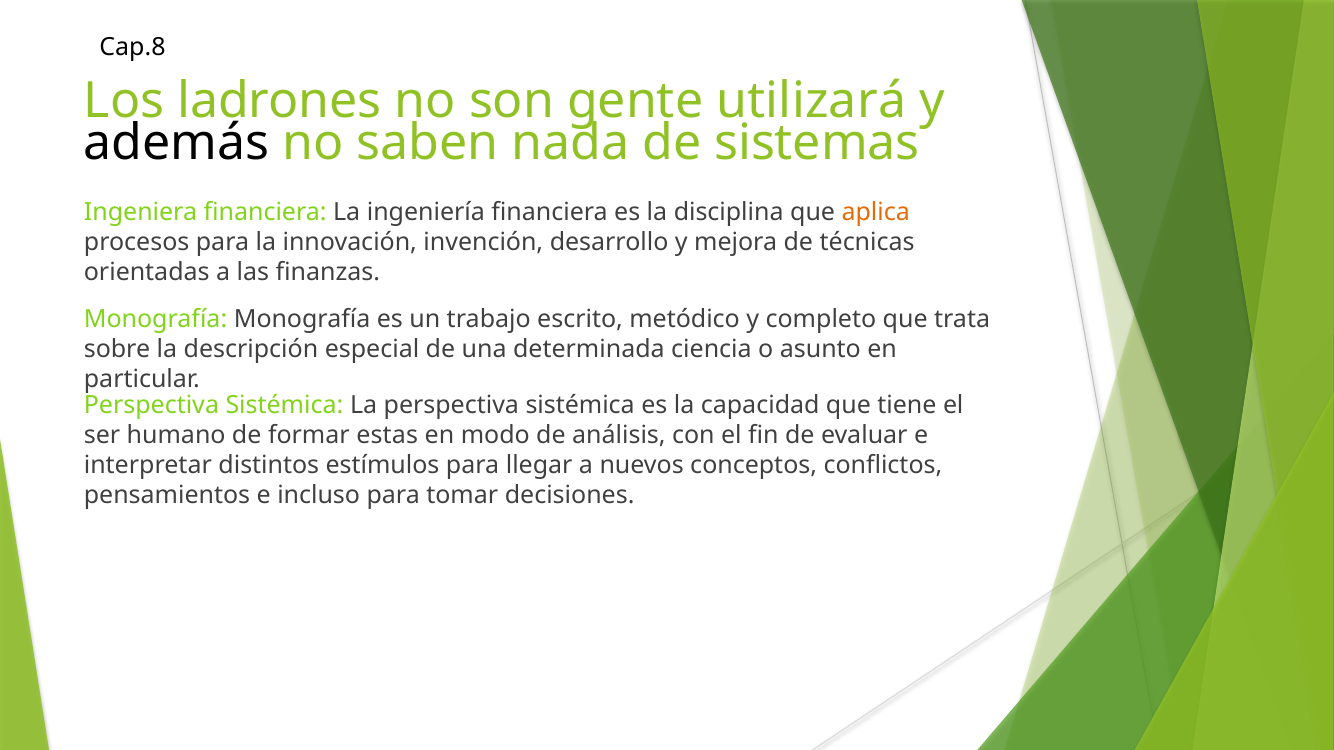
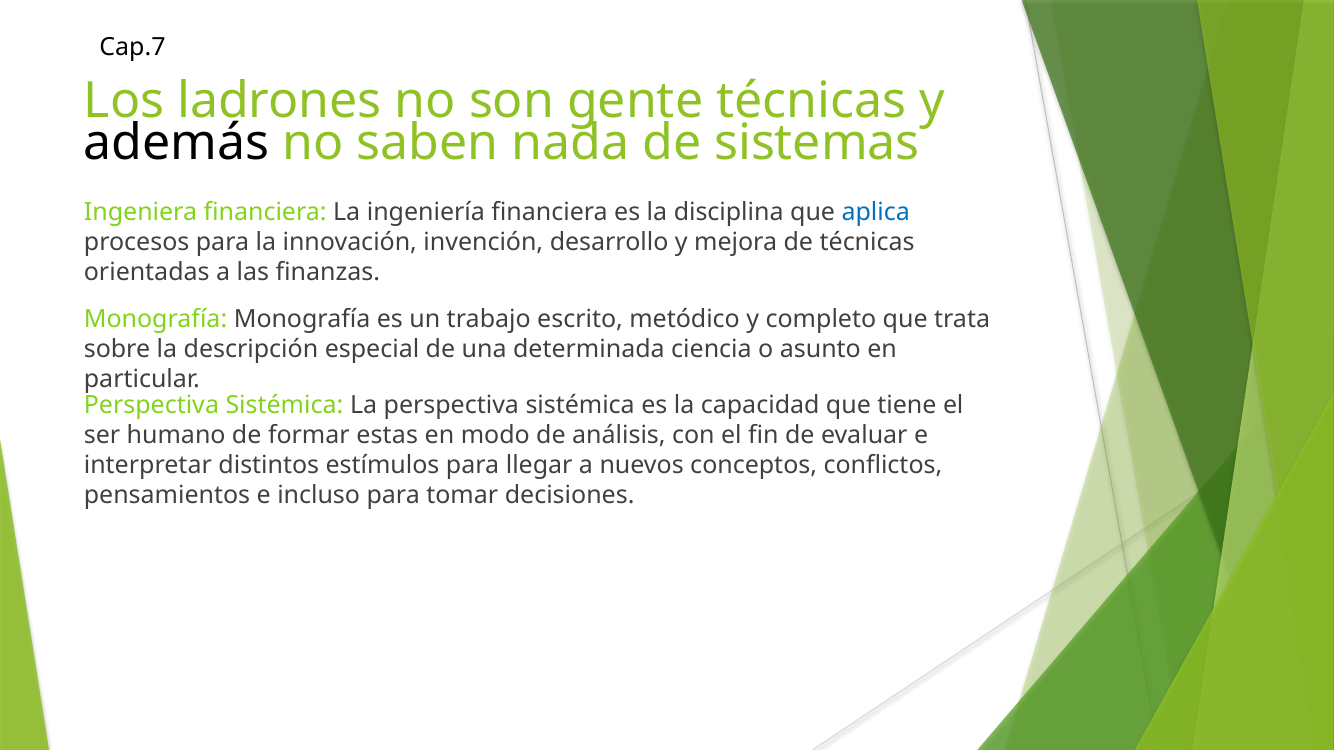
Cap.8: Cap.8 -> Cap.7 (132, 47)
gente utilizará: utilizará -> técnicas (811, 101)
aplica colour: orange -> blue (876, 212)
